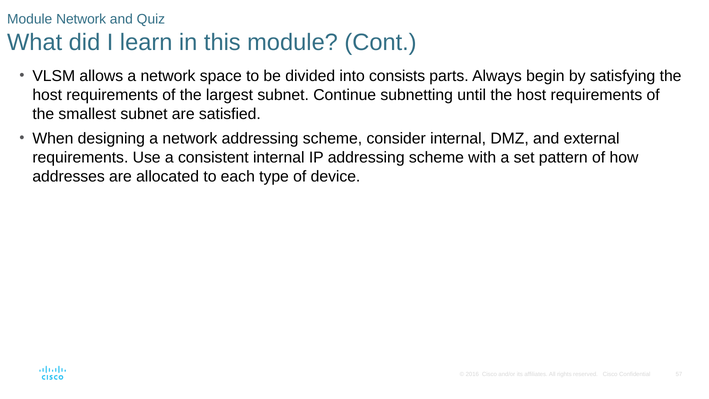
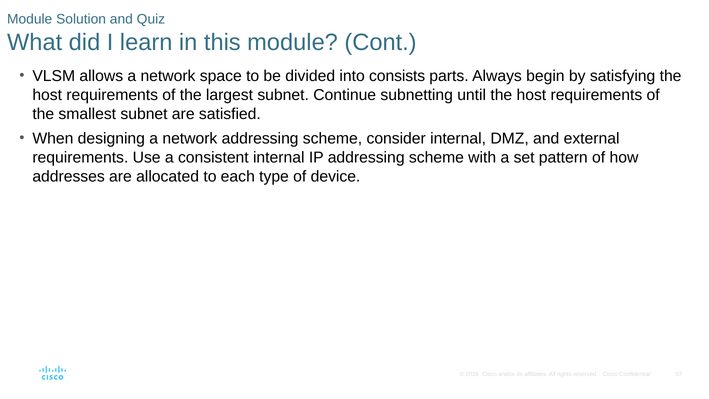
Module Network: Network -> Solution (81, 19)
